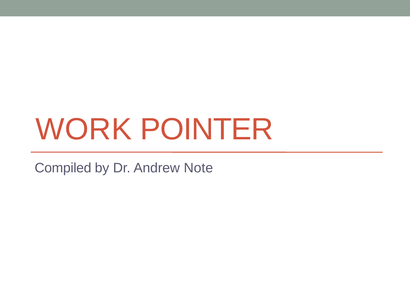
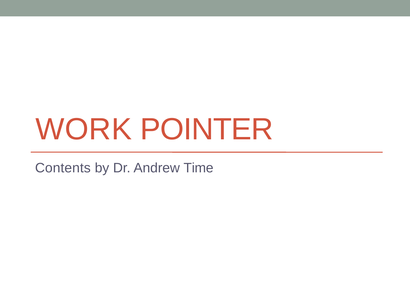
Compiled: Compiled -> Contents (63, 168)
Note: Note -> Time (199, 168)
